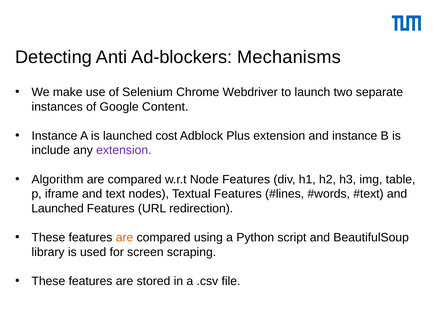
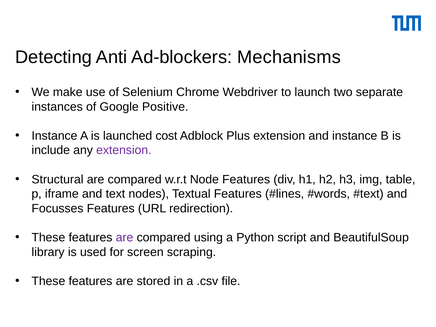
Content: Content -> Positive (165, 107)
Algorithm: Algorithm -> Structural (58, 179)
Launched: Launched -> Focusses (57, 208)
are colour: orange -> purple (125, 238)
